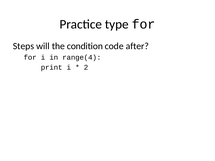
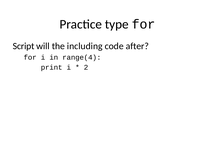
Steps: Steps -> Script (24, 46)
condition: condition -> including (85, 46)
